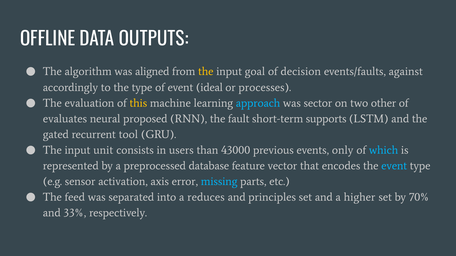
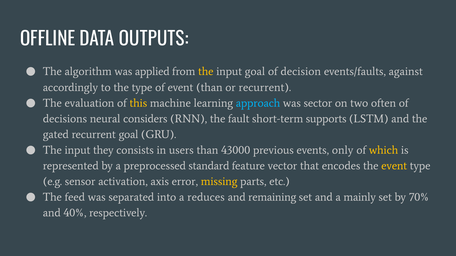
aligned: aligned -> applied (152, 72)
event ideal: ideal -> than (209, 87)
or processes: processes -> recurrent (265, 87)
other: other -> often (384, 103)
evaluates: evaluates -> decisions (65, 119)
proposed: proposed -> considers (145, 119)
recurrent tool: tool -> goal (128, 135)
unit: unit -> they (103, 150)
which colour: light blue -> yellow (384, 150)
database: database -> standard (209, 166)
event colour: light blue -> yellow (394, 166)
missing colour: light blue -> yellow (219, 182)
principles: principles -> remaining (272, 198)
higher: higher -> mainly (360, 198)
33%: 33% -> 40% (75, 213)
